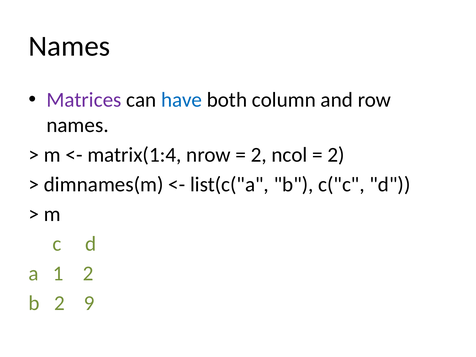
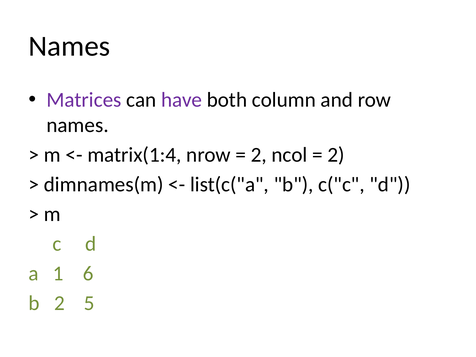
have colour: blue -> purple (182, 100)
1 2: 2 -> 6 (88, 274)
9: 9 -> 5 (89, 303)
